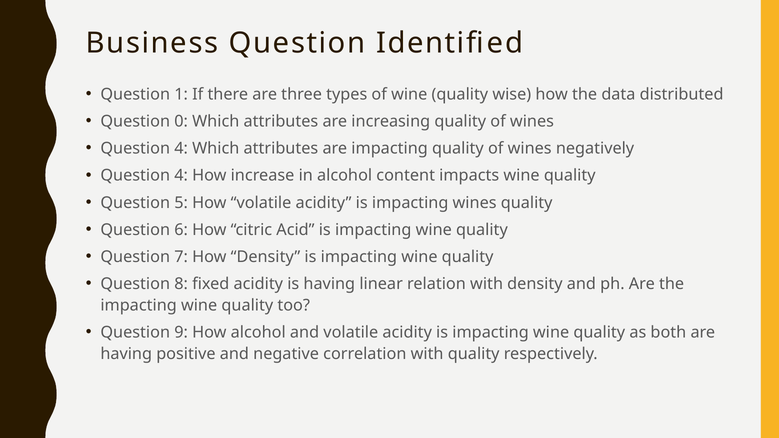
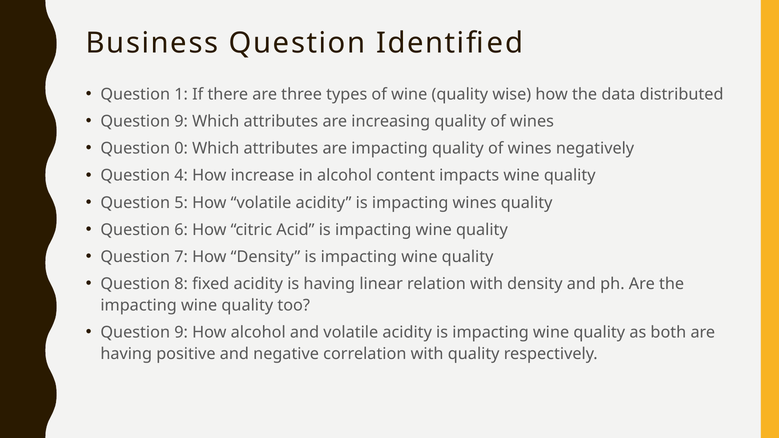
0: 0 -> 9 (181, 121)
4: 4 -> 0 (181, 149)
